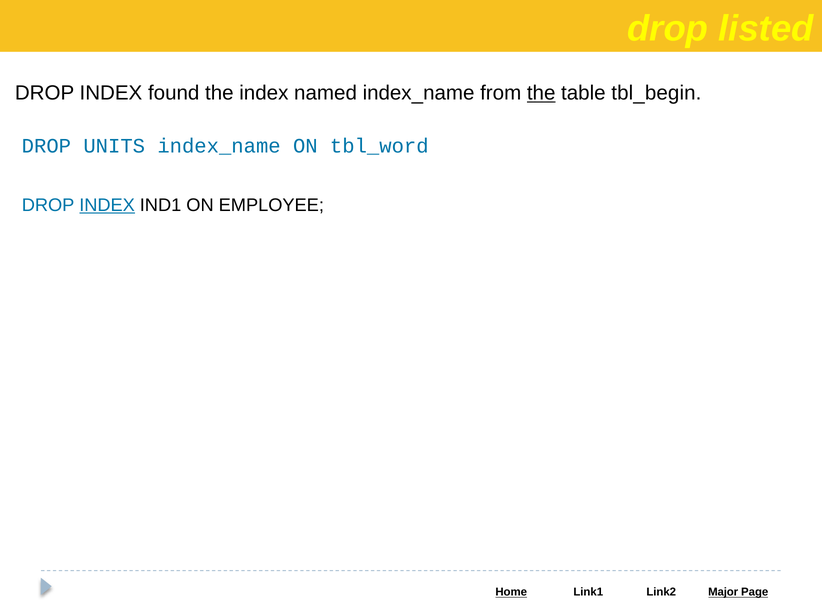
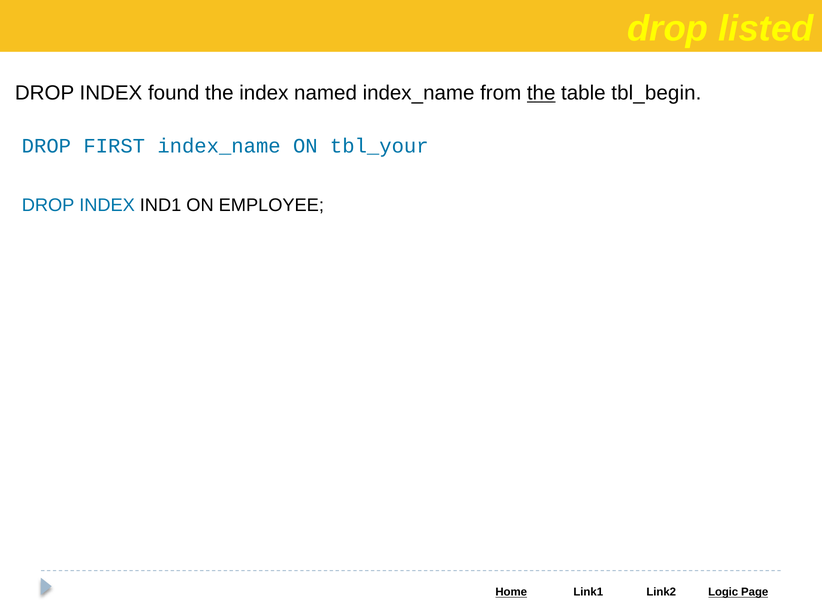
UNITS: UNITS -> FIRST (114, 146)
tbl_word: tbl_word -> tbl_your (379, 146)
INDEX underline: present -> none (107, 205)
Major: Major -> Logic (723, 593)
